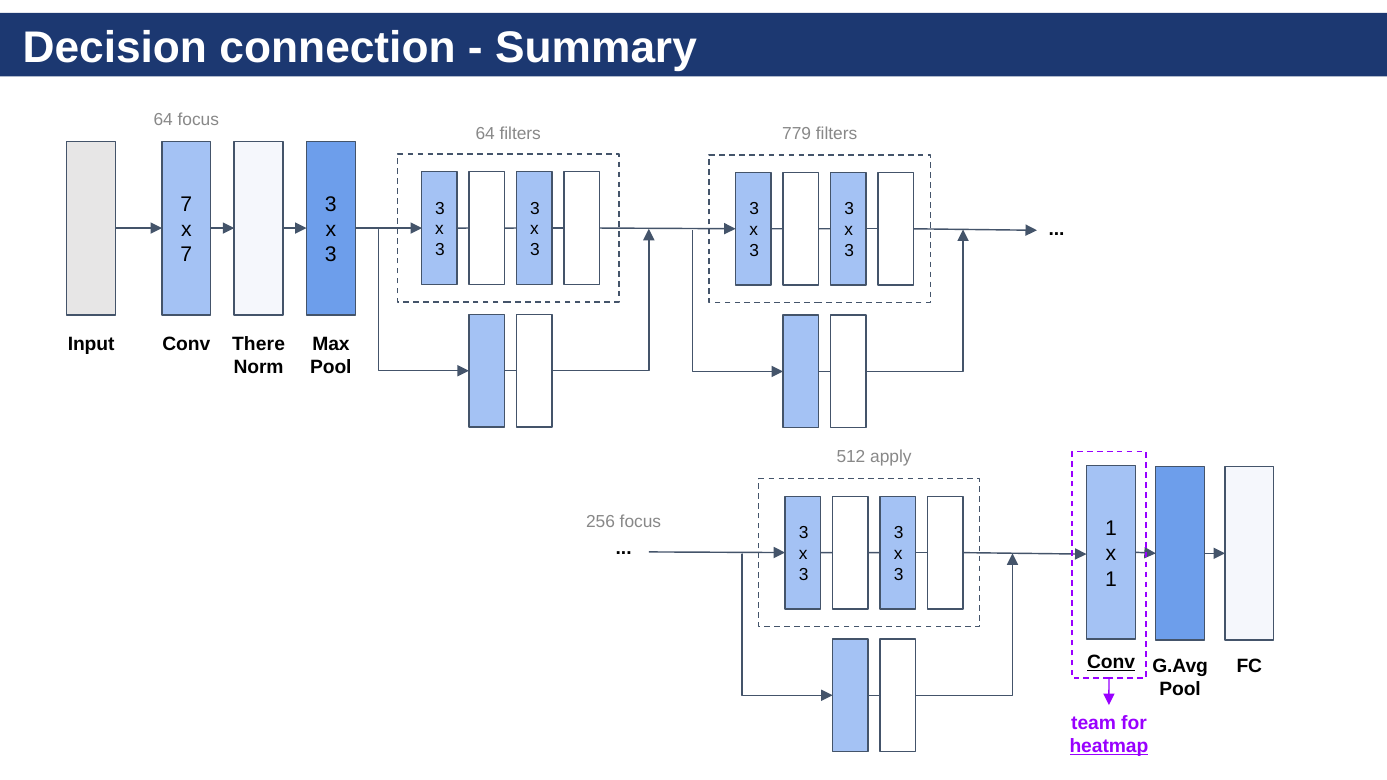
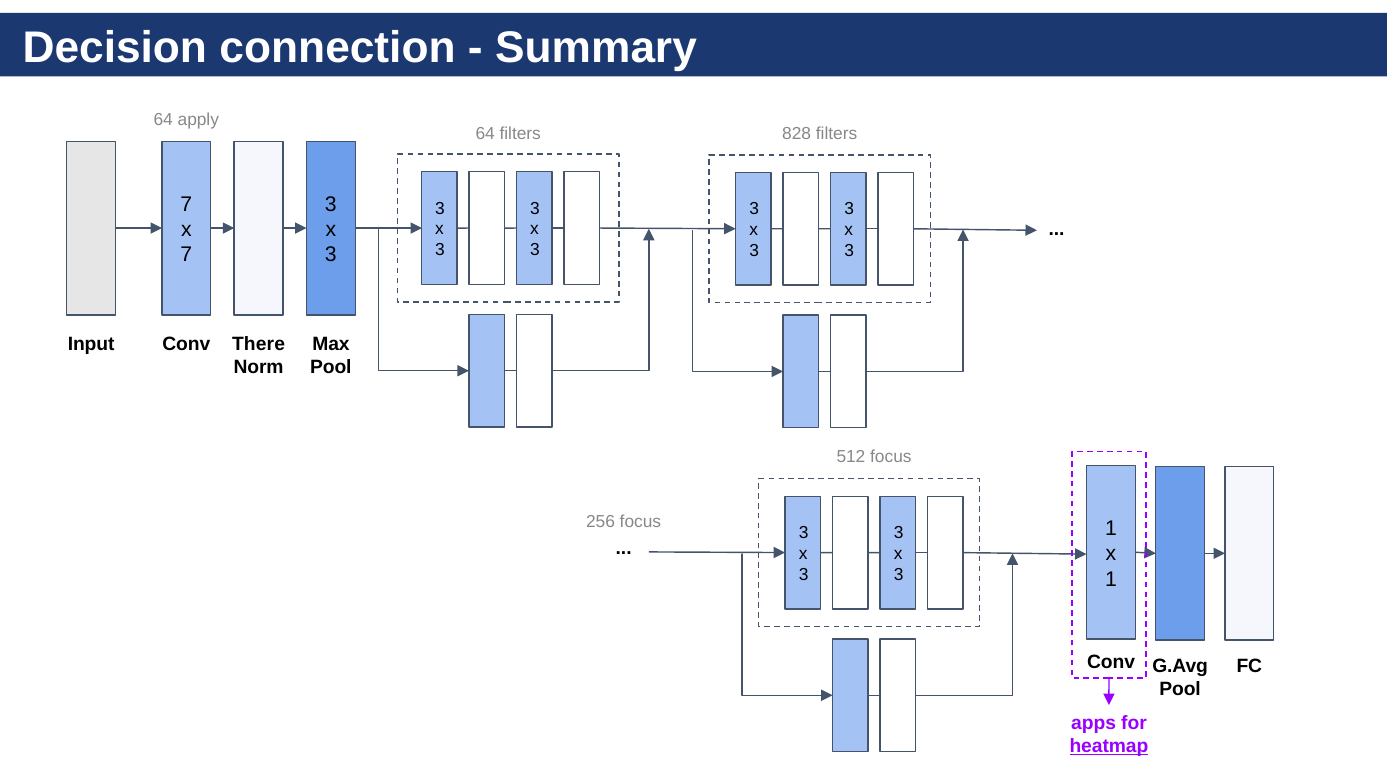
64 focus: focus -> apply (198, 120)
779: 779 -> 828 (797, 134)
512 apply: apply -> focus (891, 457)
Conv underline: present -> none (1111, 663)
team: team -> apps (1094, 723)
